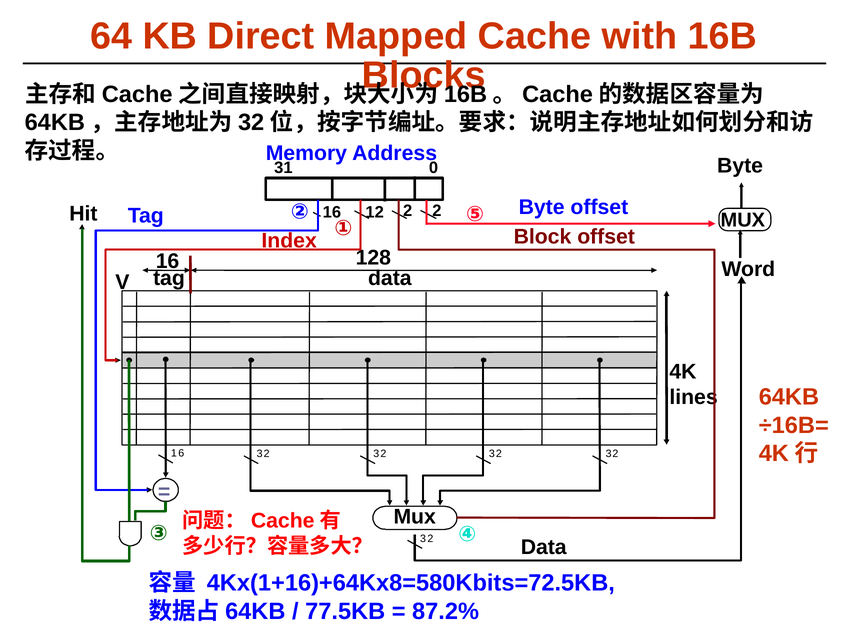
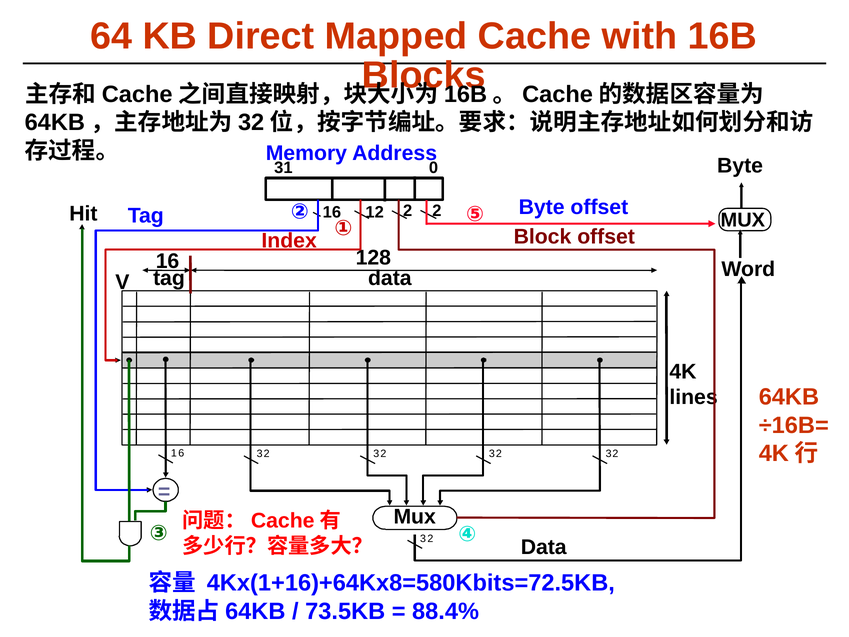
77.5KB: 77.5KB -> 73.5KB (345, 611)
87.2%: 87.2% -> 88.4% (446, 611)
